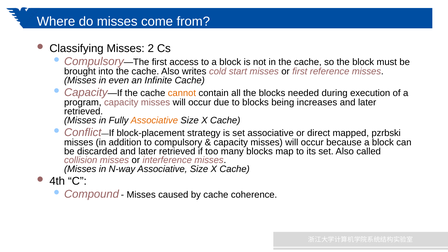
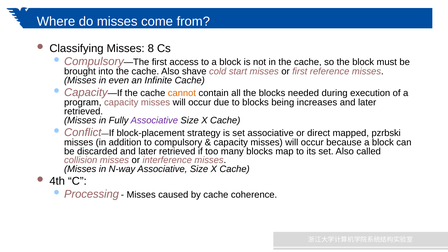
2: 2 -> 8 (151, 49)
writes: writes -> shave (194, 71)
Associative colour: orange -> purple (154, 120)
Compound: Compound -> Processing (92, 194)
